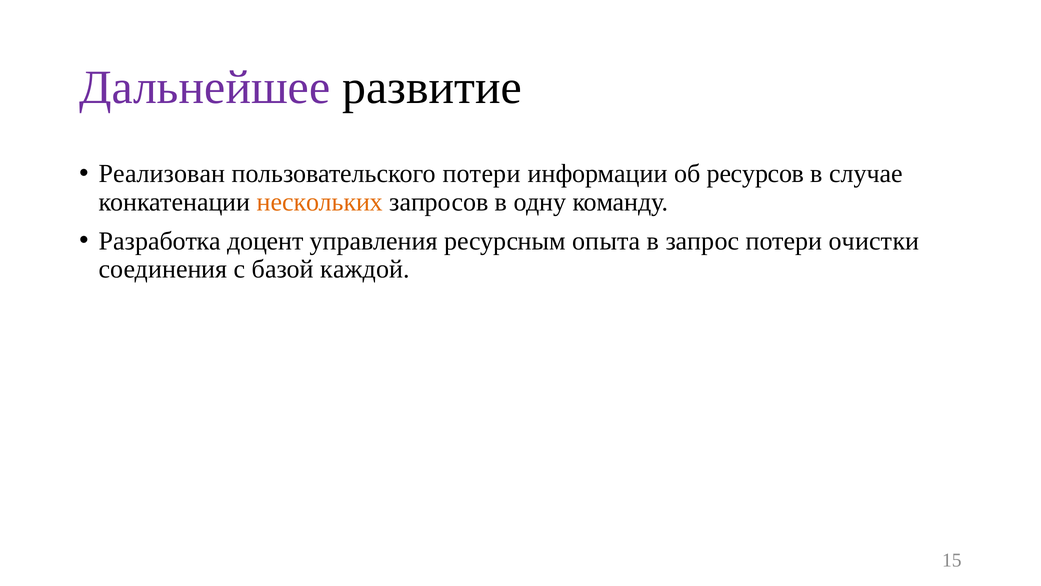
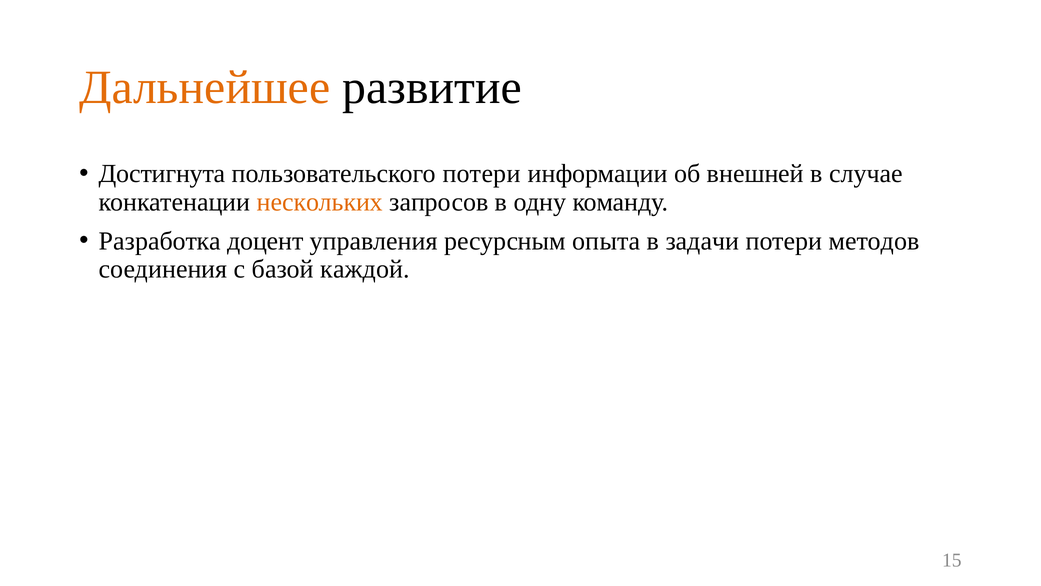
Дальнейшее colour: purple -> orange (205, 87)
Реализован: Реализован -> Достигнута (162, 174)
ресурсов: ресурсов -> внешней (755, 174)
запрос: запрос -> задачи (702, 241)
очистки: очистки -> методов (874, 241)
